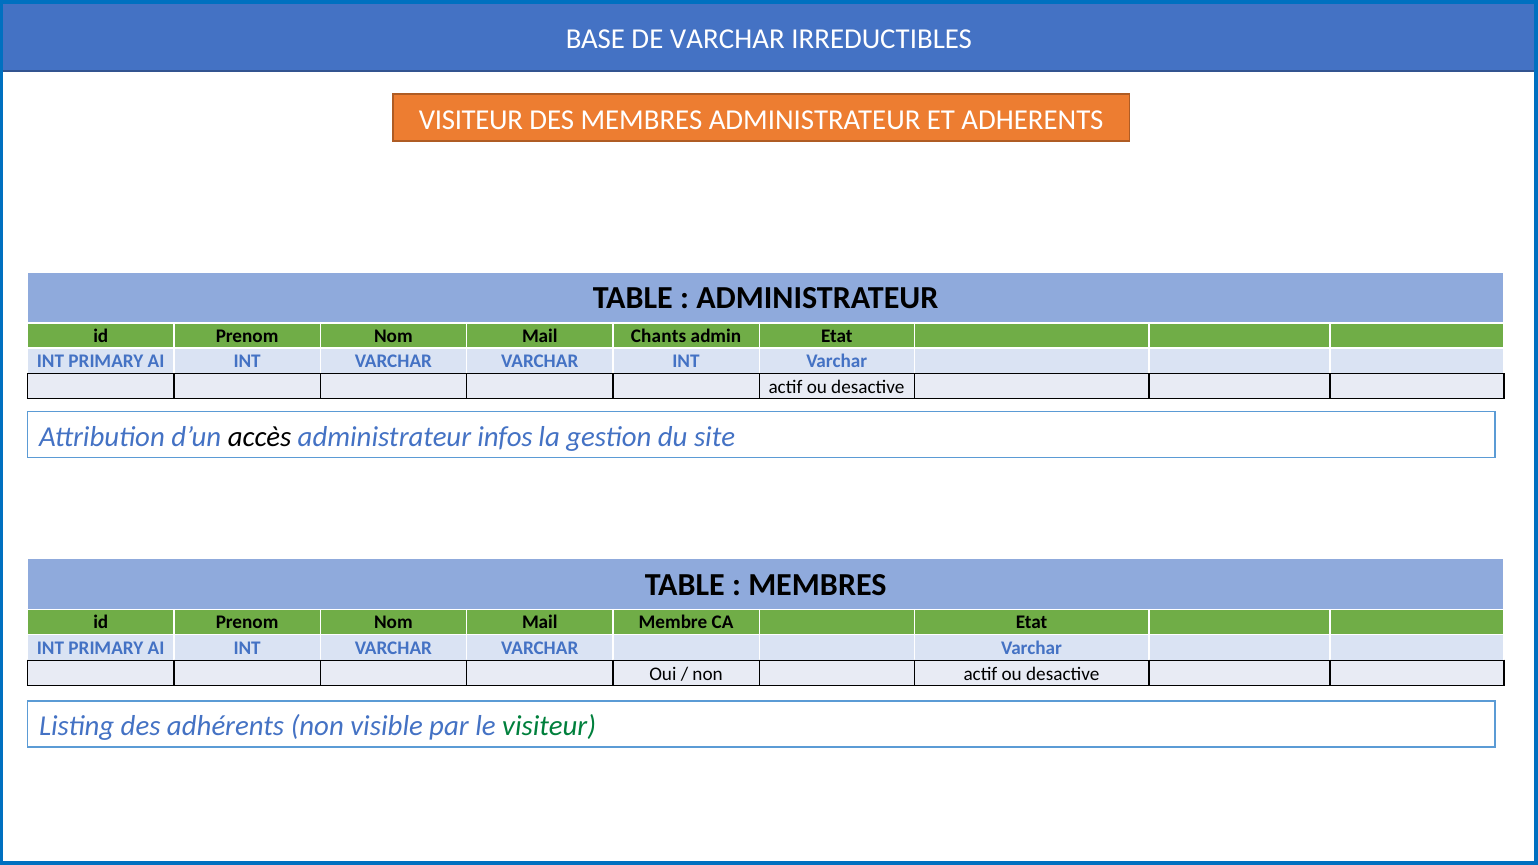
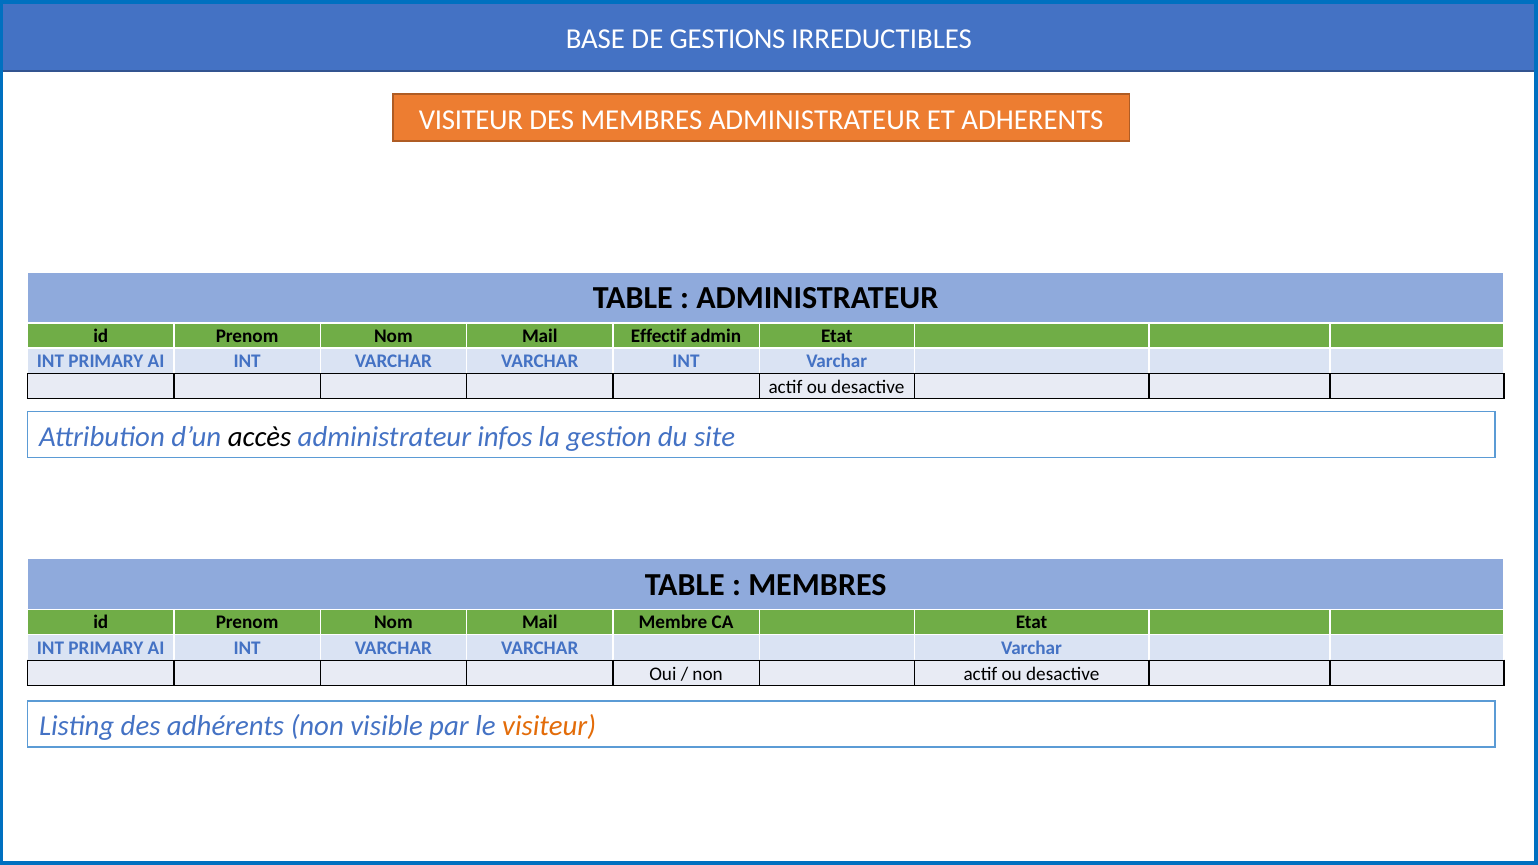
DE VARCHAR: VARCHAR -> GESTIONS (728, 39)
Chants: Chants -> Effectif (659, 336)
visiteur colour: green -> orange (549, 726)
